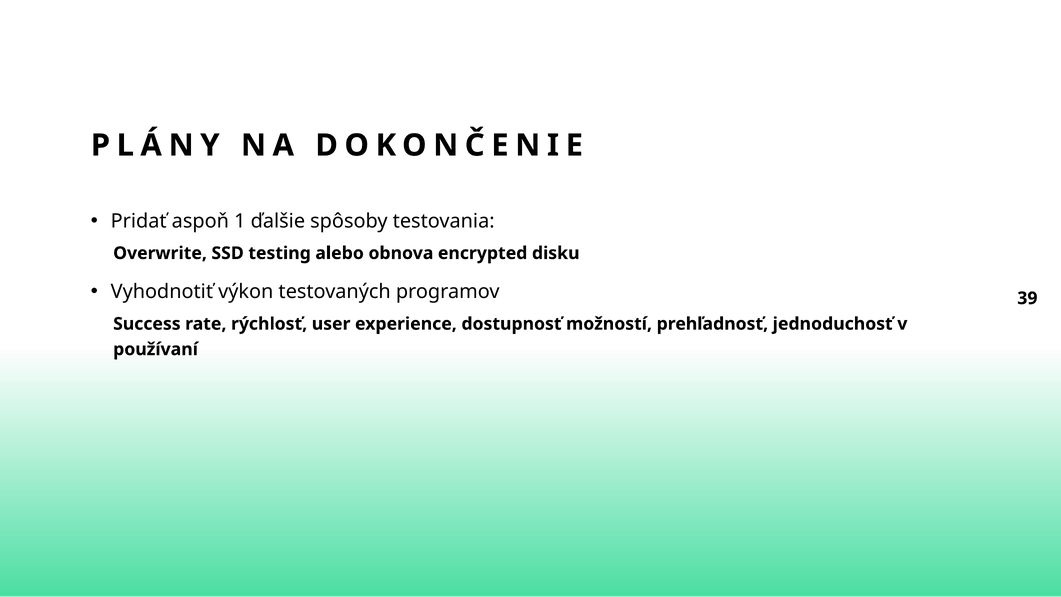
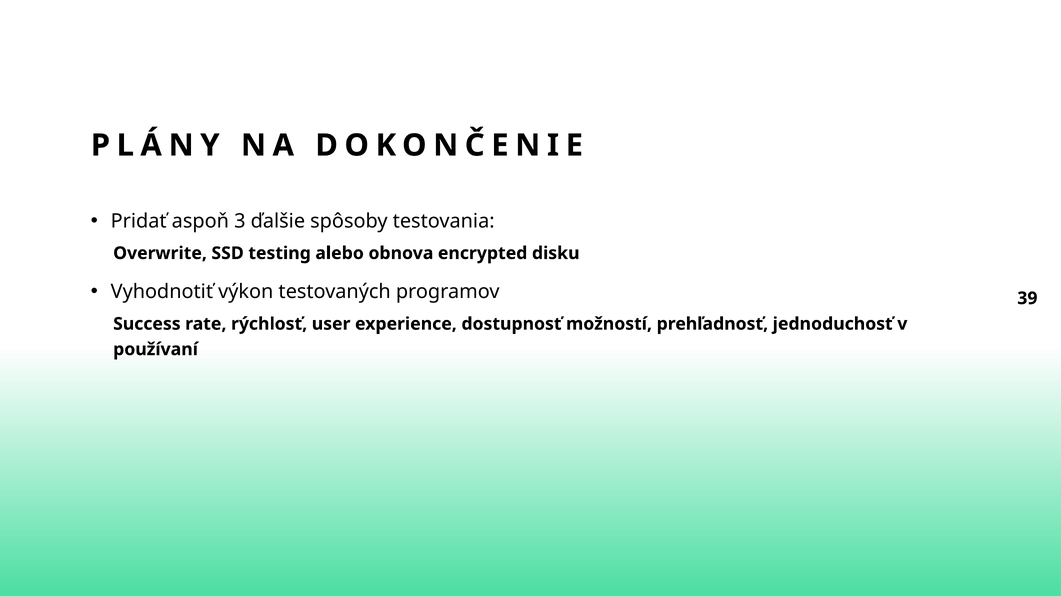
1: 1 -> 3 (240, 221)
